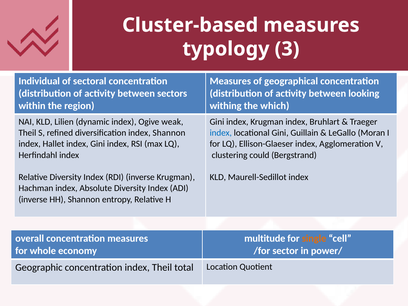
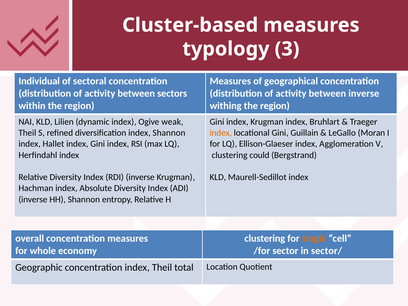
between looking: looking -> inverse (364, 94)
withing the which: which -> region (275, 106)
index colour: blue -> orange (221, 133)
multitude: multitude -> clustering (265, 239)
power/: power/ -> sector/ (327, 251)
